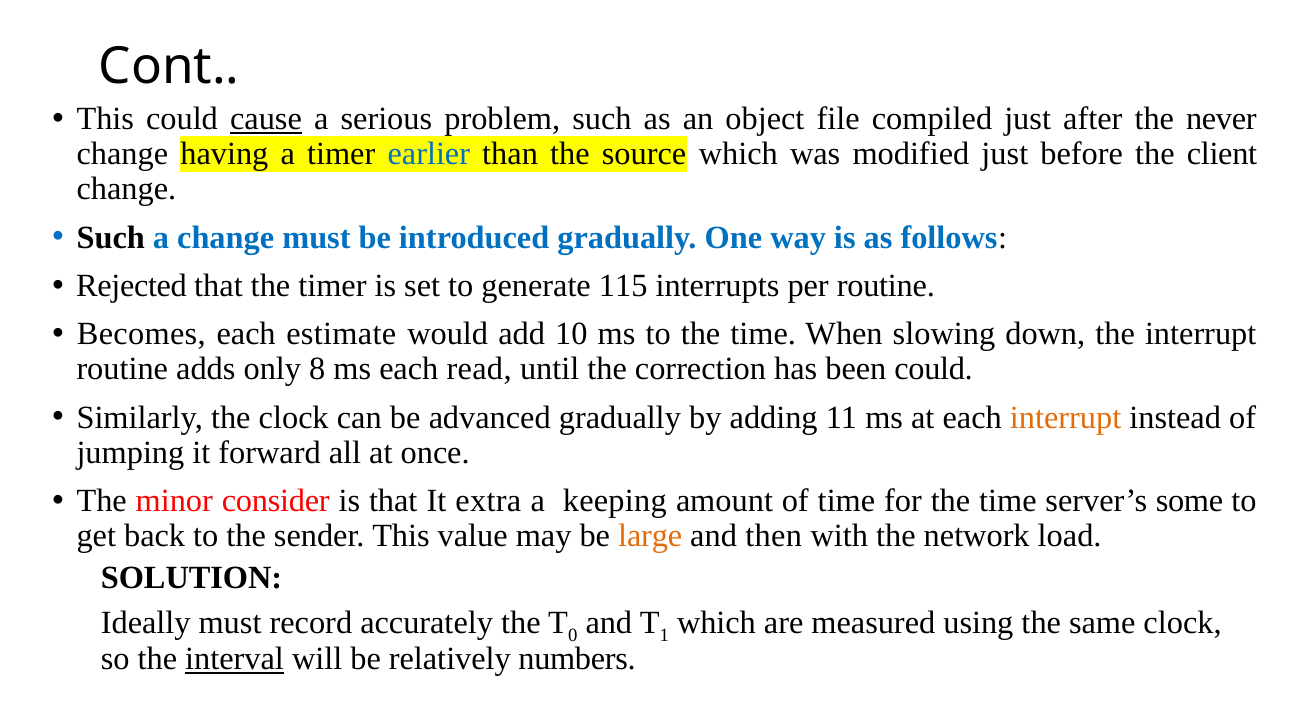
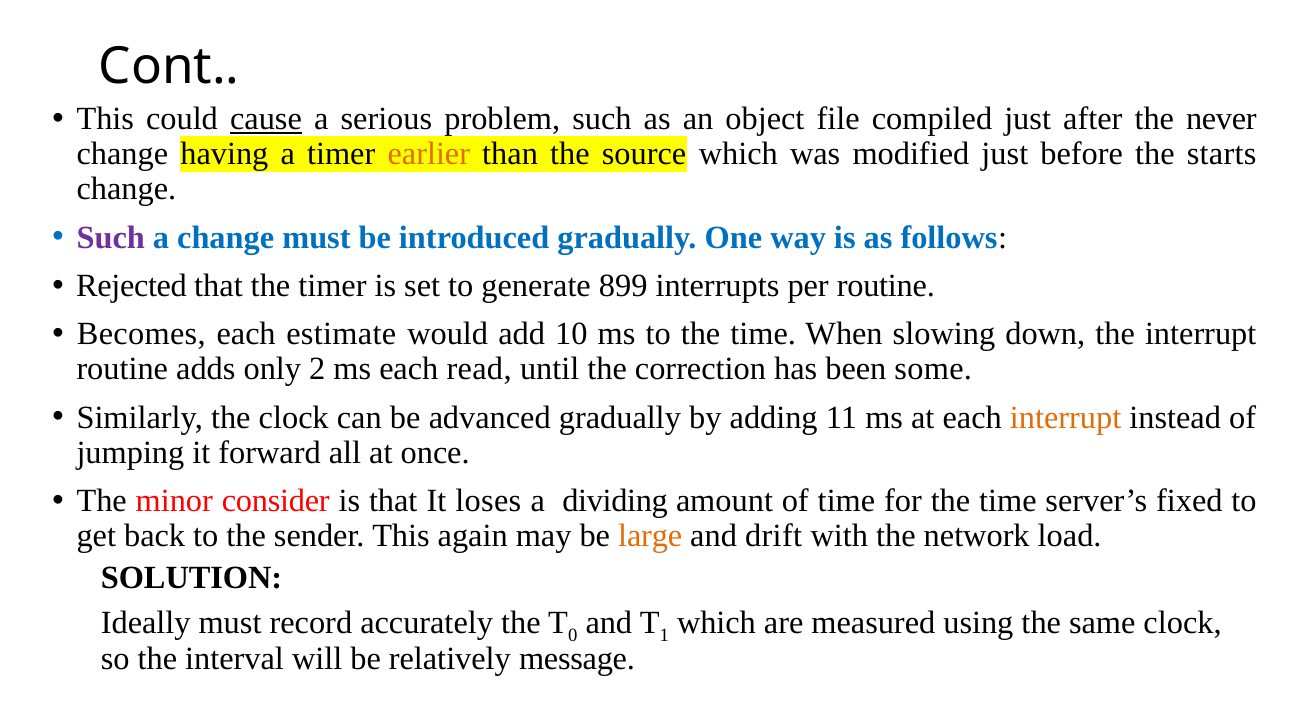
earlier colour: blue -> orange (429, 154)
client: client -> starts (1222, 154)
Such colour: black -> purple (111, 237)
115: 115 -> 899 (623, 286)
8: 8 -> 2 (317, 369)
been could: could -> some (933, 369)
extra: extra -> loses (488, 501)
keeping: keeping -> dividing (615, 501)
some: some -> fixed (1189, 501)
value: value -> again (473, 536)
then: then -> drift (774, 536)
interval underline: present -> none (235, 659)
numbers: numbers -> message (577, 659)
